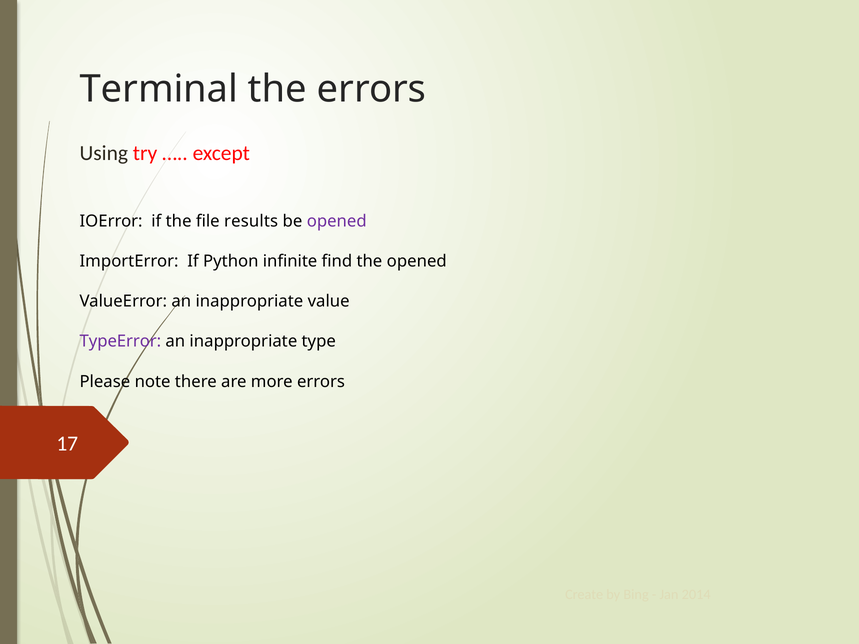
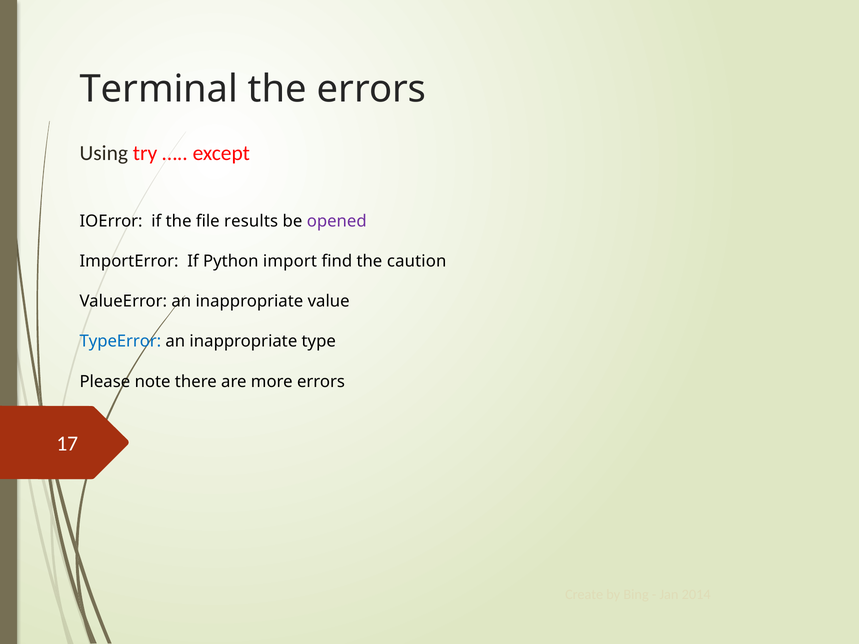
infinite: infinite -> import (290, 261)
the opened: opened -> caution (417, 261)
TypeError colour: purple -> blue (120, 342)
